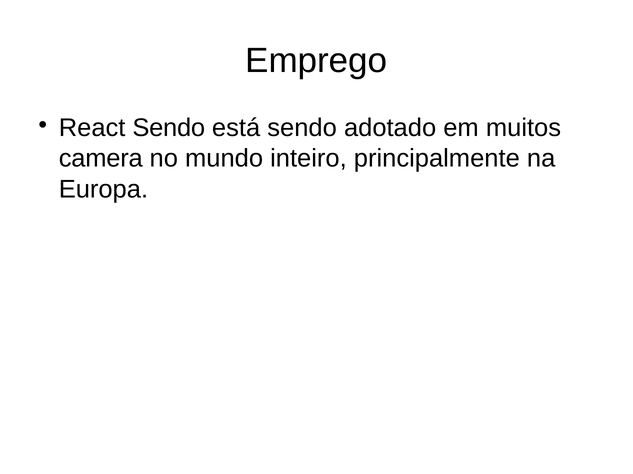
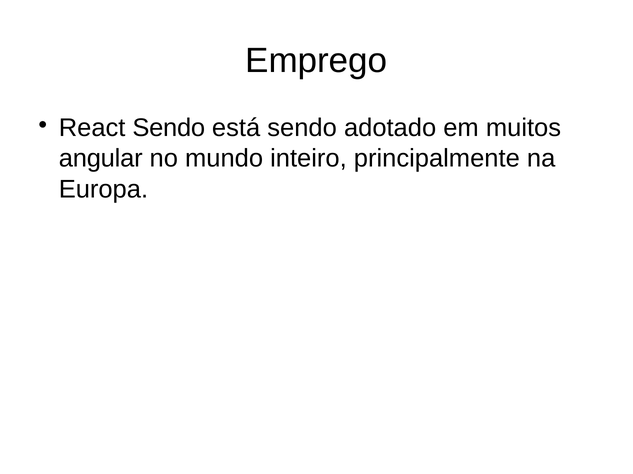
camera: camera -> angular (101, 159)
